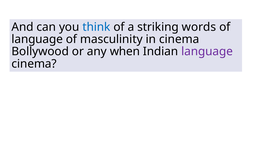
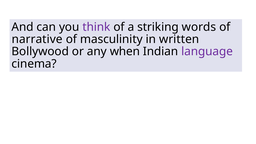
think colour: blue -> purple (96, 27)
language: language -> narrative (37, 39)
in cinema: cinema -> written (179, 39)
